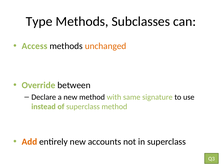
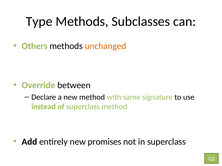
Access: Access -> Others (35, 46)
Add colour: orange -> black (29, 142)
accounts: accounts -> promises (105, 142)
